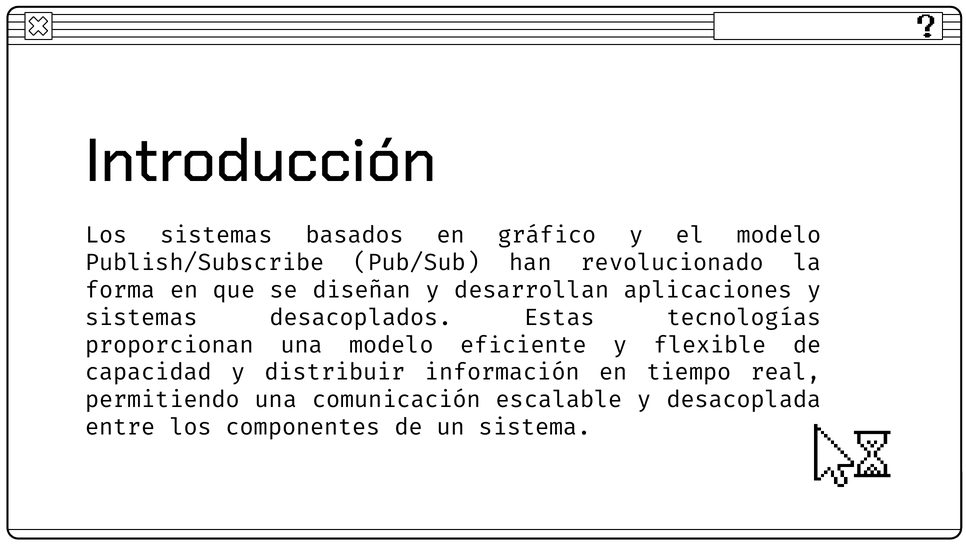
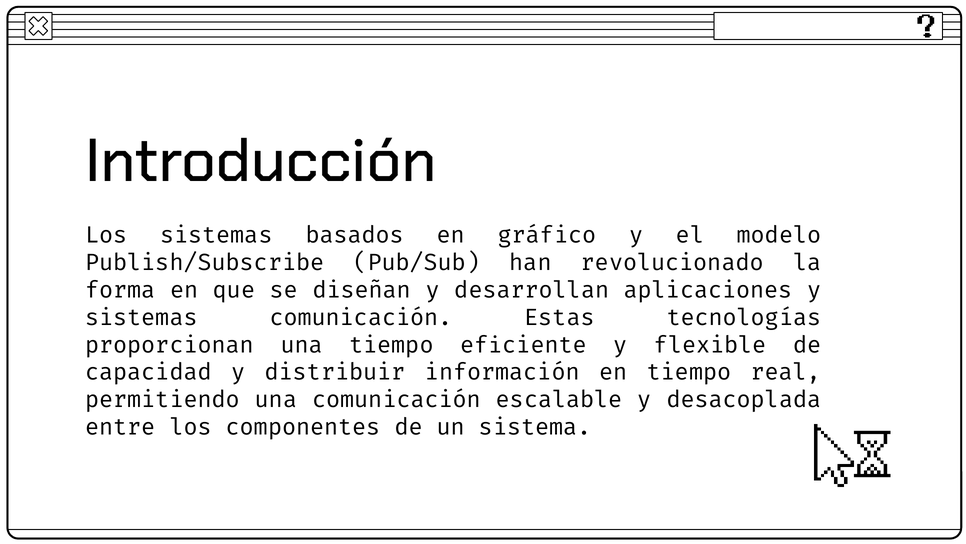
sistemas desacoplados: desacoplados -> comunicación (361, 317)
una modelo: modelo -> tiempo (391, 345)
